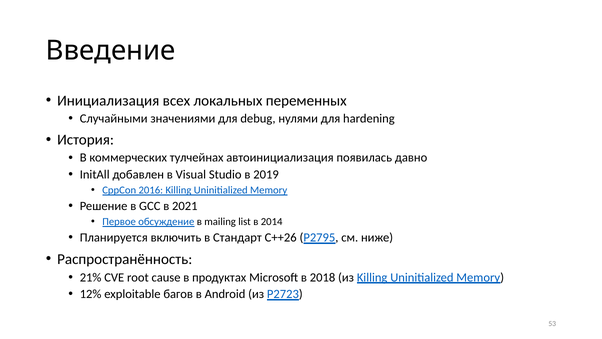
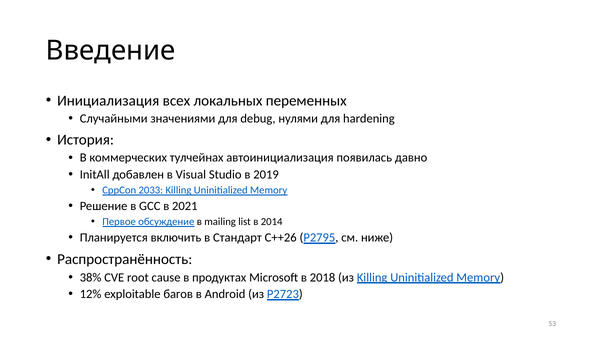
2016: 2016 -> 2033 (151, 190)
21%: 21% -> 38% (91, 277)
